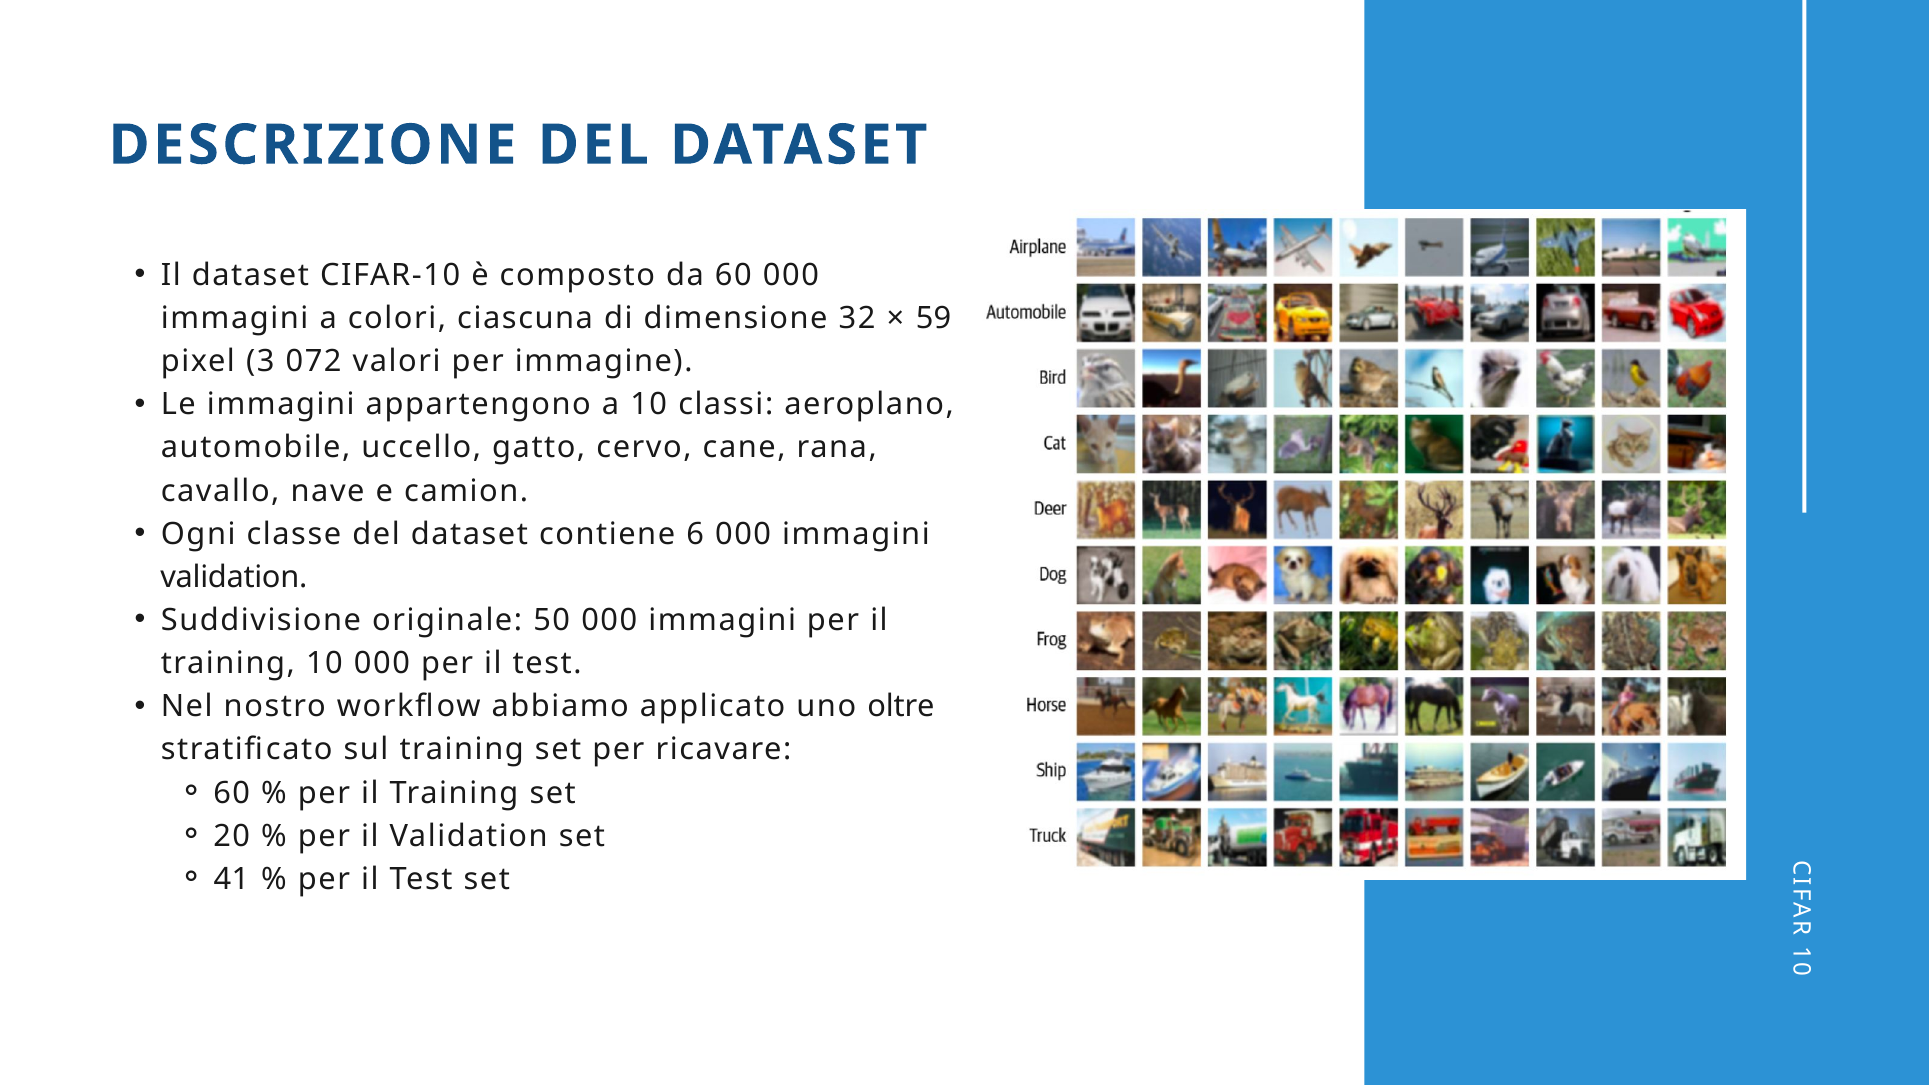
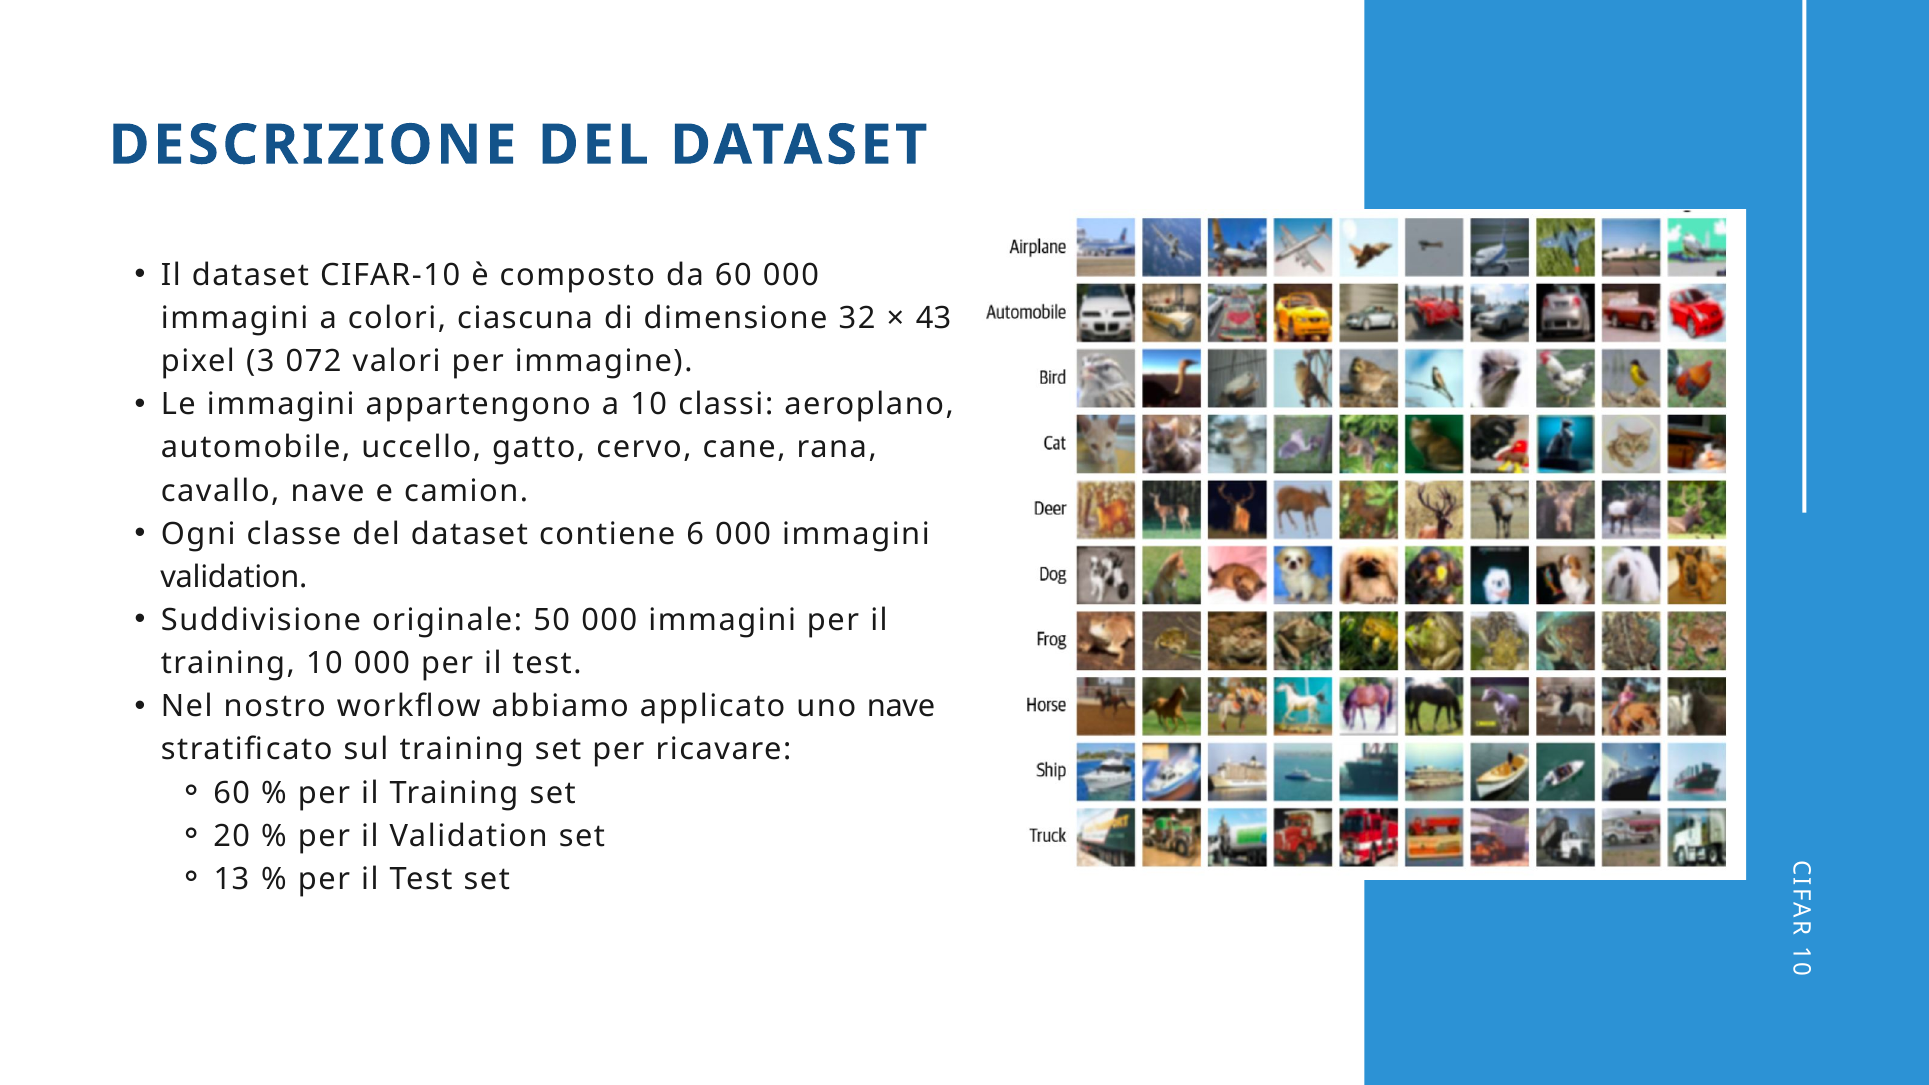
59: 59 -> 43 (934, 318)
uno oltre: oltre -> nave (901, 707)
41: 41 -> 13 (231, 879)
